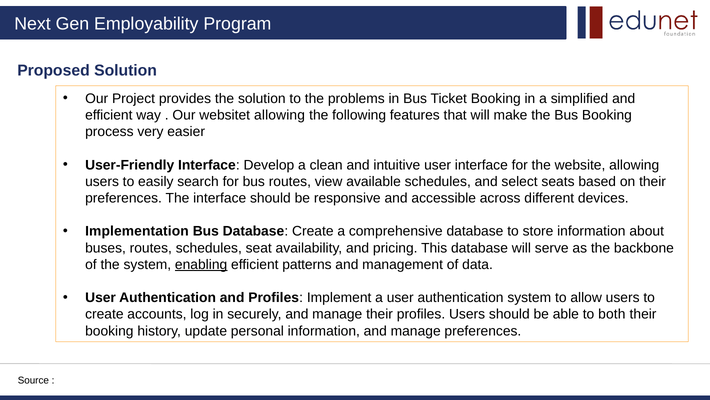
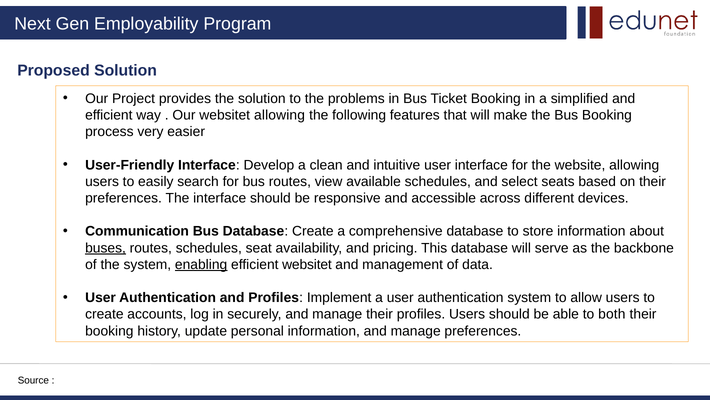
Implementation: Implementation -> Communication (137, 231)
buses underline: none -> present (106, 248)
efficient patterns: patterns -> websitet (307, 264)
